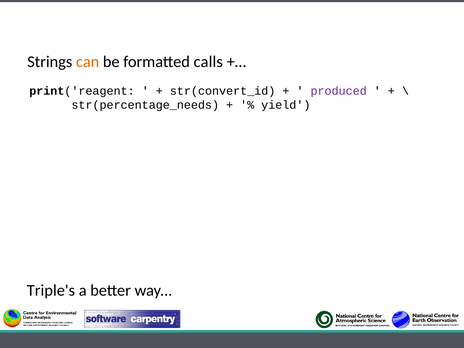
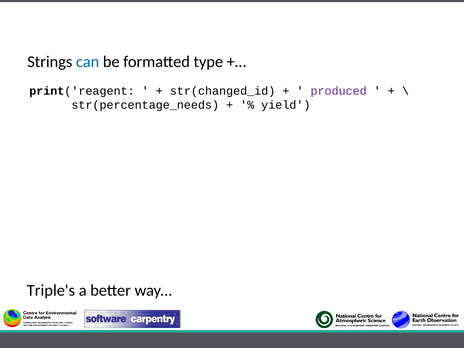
can colour: orange -> blue (88, 62)
calls: calls -> type (208, 62)
str(convert_id: str(convert_id -> str(changed_id (223, 91)
